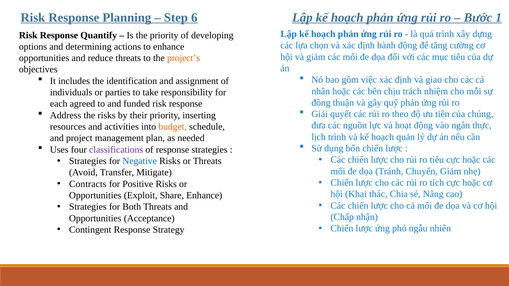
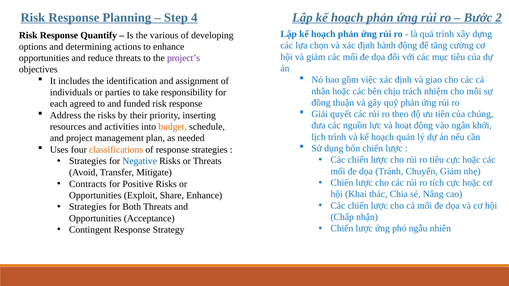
6: 6 -> 4 (194, 18)
1: 1 -> 2 (499, 18)
the priority: priority -> various (164, 35)
project’s colour: orange -> purple (184, 58)
thực: thực -> khởi (482, 126)
classifications colour: purple -> orange (116, 150)
